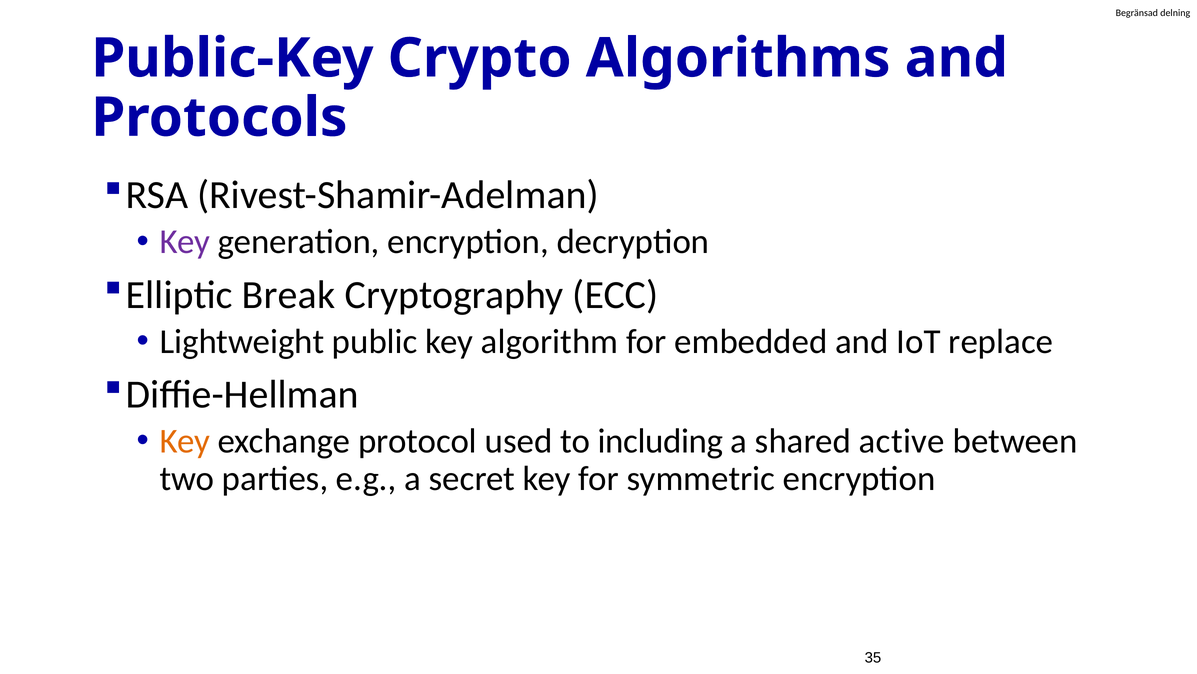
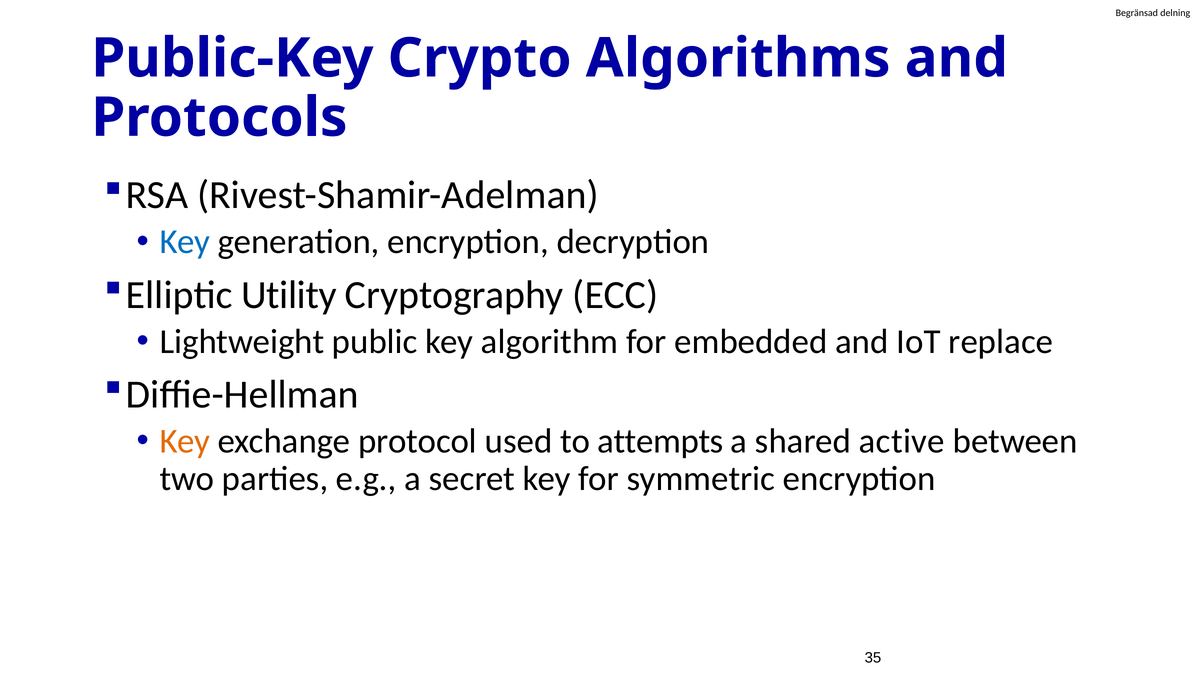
Key colour: purple -> blue (185, 242)
Break: Break -> Utility (289, 295)
including: including -> attempts (660, 441)
